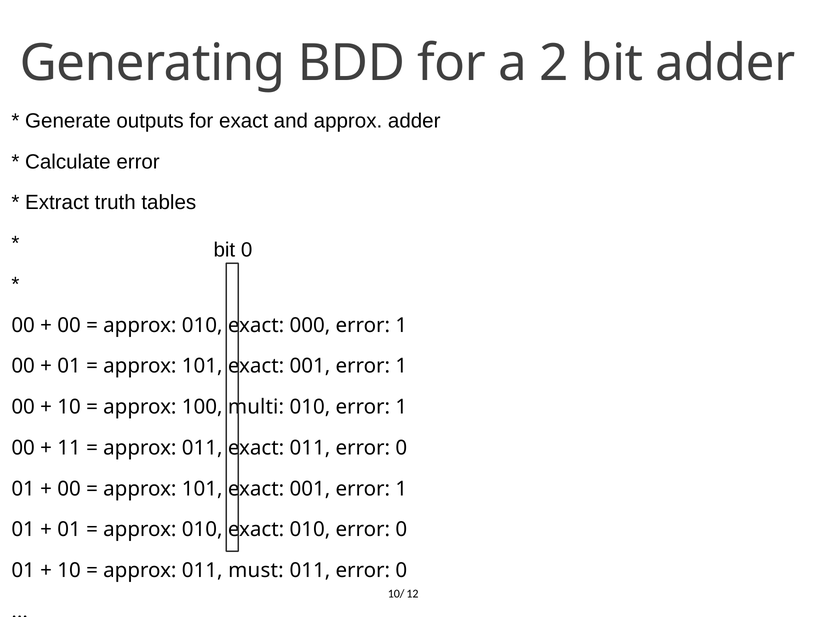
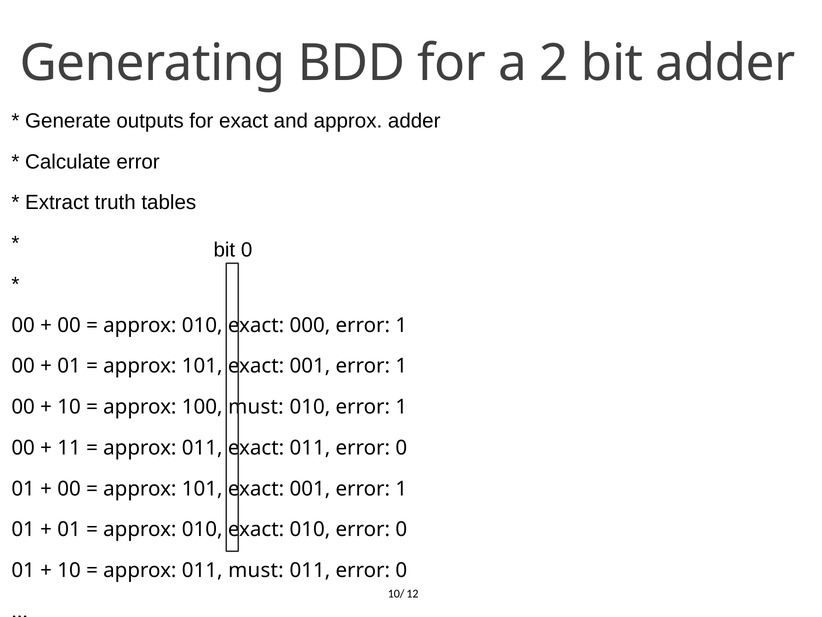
100 multi: multi -> must (256, 407)
